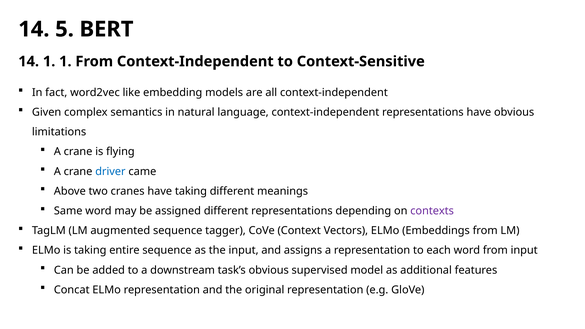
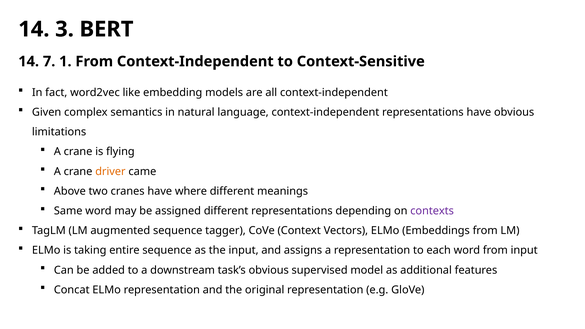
5: 5 -> 3 (65, 29)
14 1: 1 -> 7 (49, 61)
driver colour: blue -> orange (110, 171)
have taking: taking -> where (191, 191)
